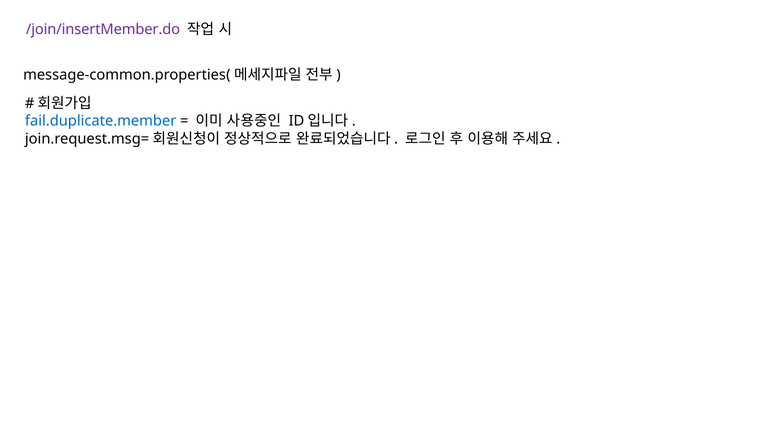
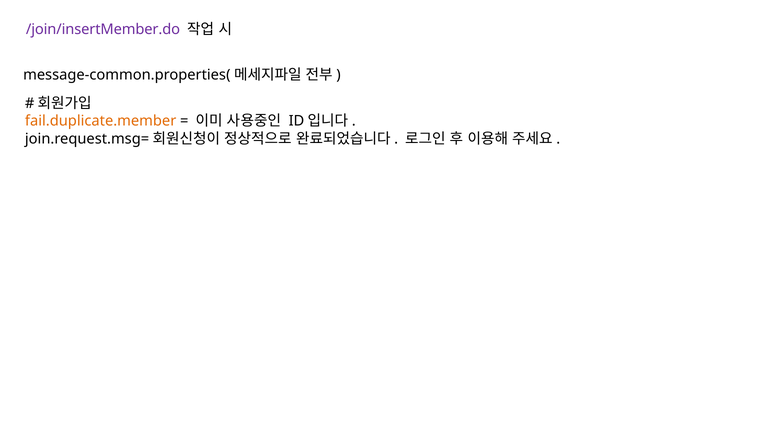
fail.duplicate.member colour: blue -> orange (101, 121)
